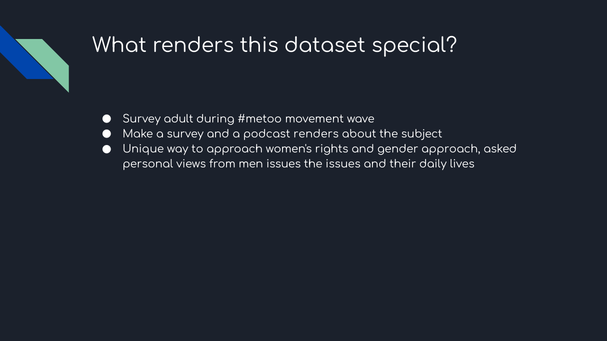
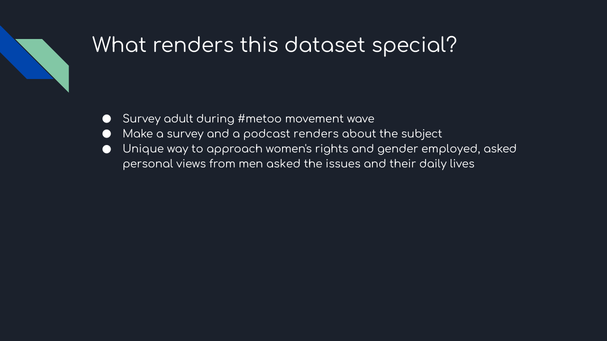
gender approach: approach -> employed (451, 149)
men issues: issues -> asked (284, 165)
